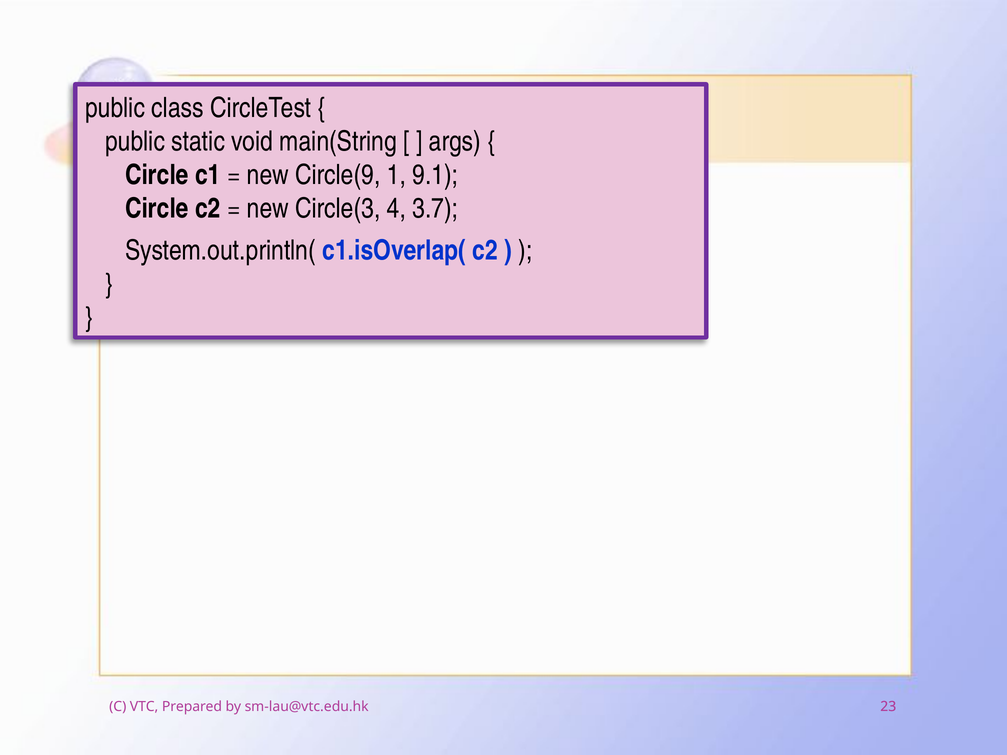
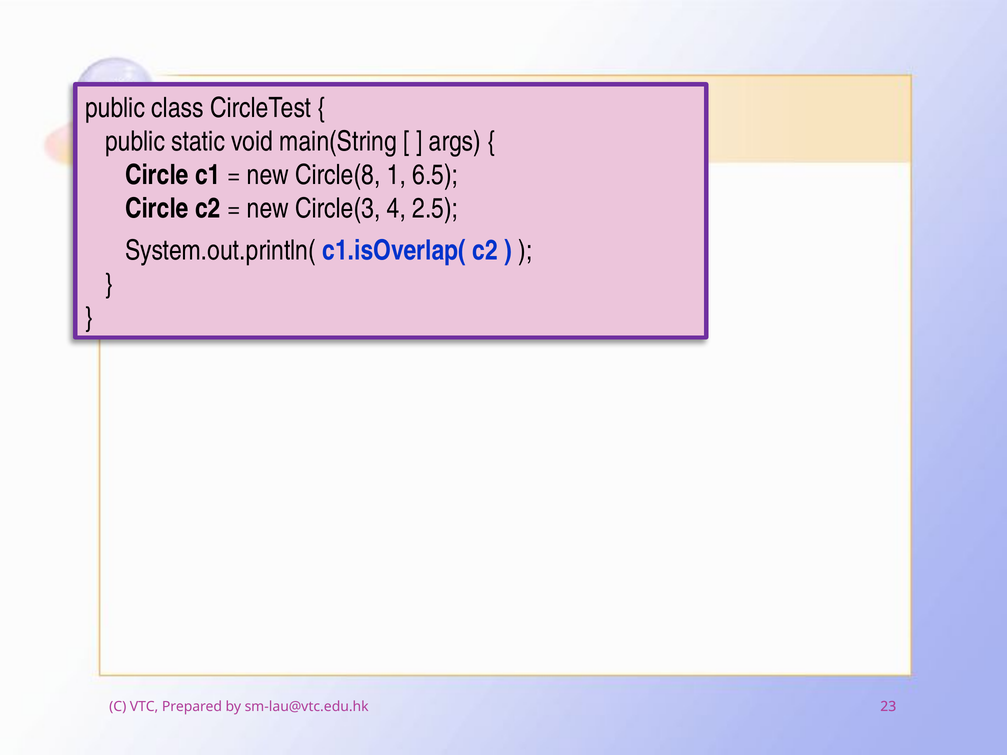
Circle(9: Circle(9 -> Circle(8 (338, 175)
9.1: 9.1 -> 6.5 (435, 175)
3.7: 3.7 -> 2.5 (435, 209)
